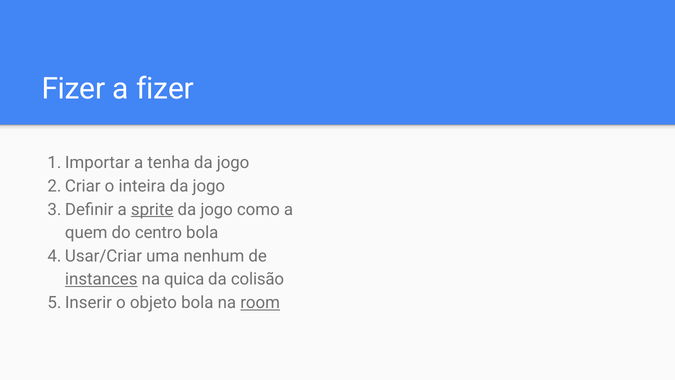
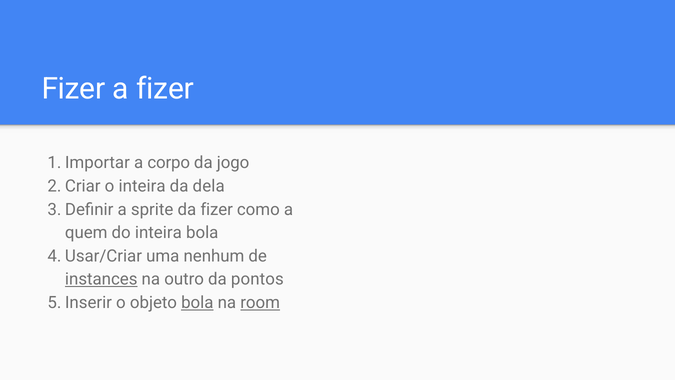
tenha: tenha -> corpo (169, 163)
jogo: jogo -> dela (209, 186)
sprite underline: present -> none (152, 209)
jogo: jogo -> fizer (217, 209)
do centro: centro -> inteira (158, 233)
quica: quica -> outro (184, 279)
colisão: colisão -> pontos (257, 279)
bola underline: none -> present (197, 302)
